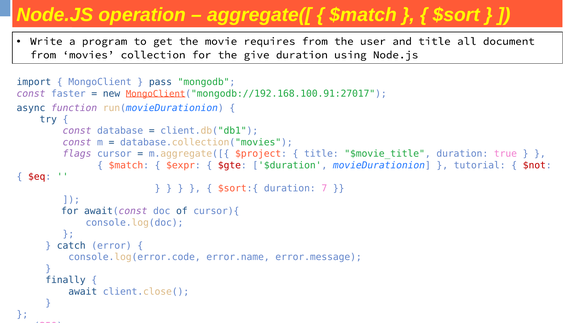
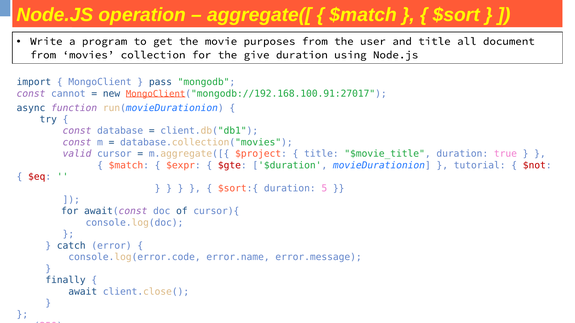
requires: requires -> purposes (270, 41)
faster: faster -> cannot (68, 94)
flags: flags -> valid (77, 154)
7: 7 -> 5 (324, 188)
